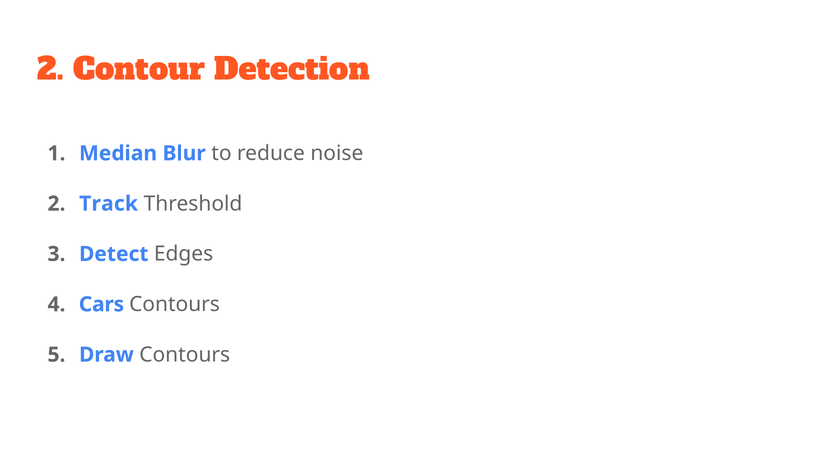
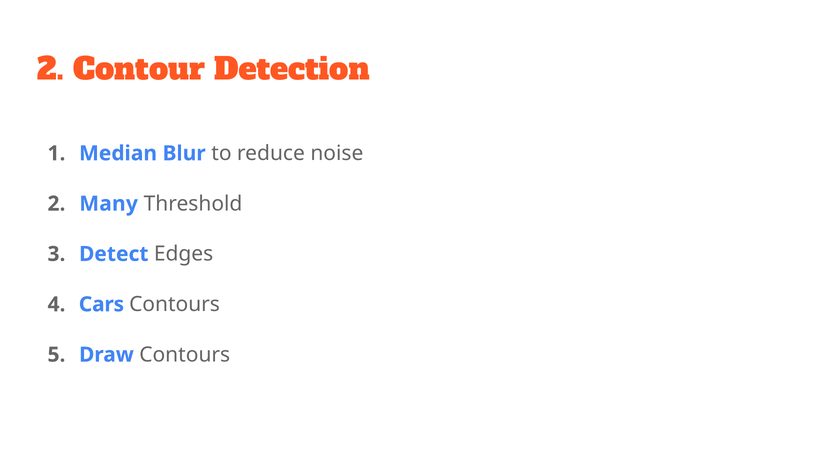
Track: Track -> Many (109, 204)
